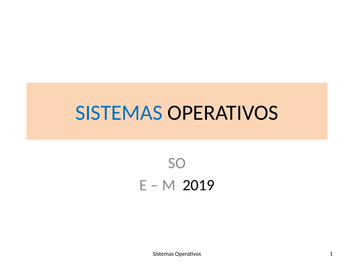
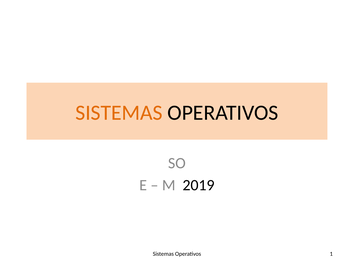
SISTEMAS colour: blue -> orange (119, 112)
